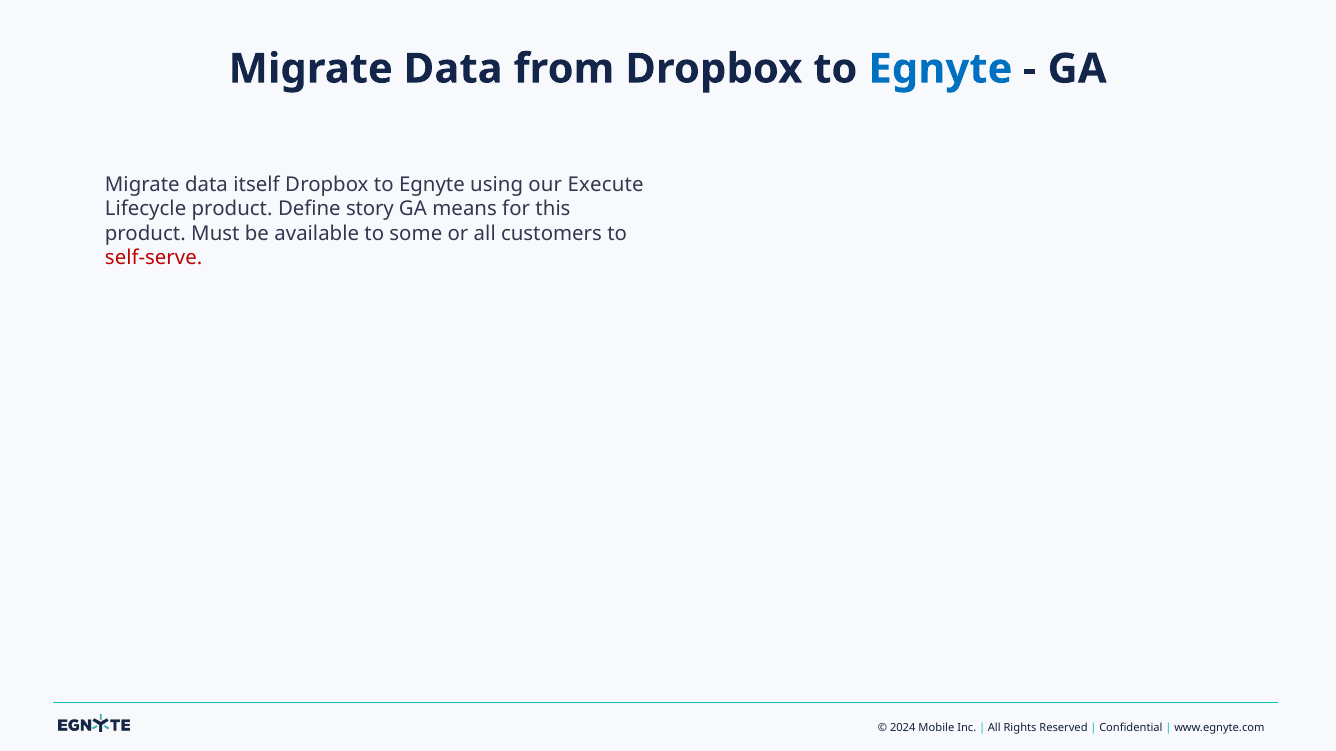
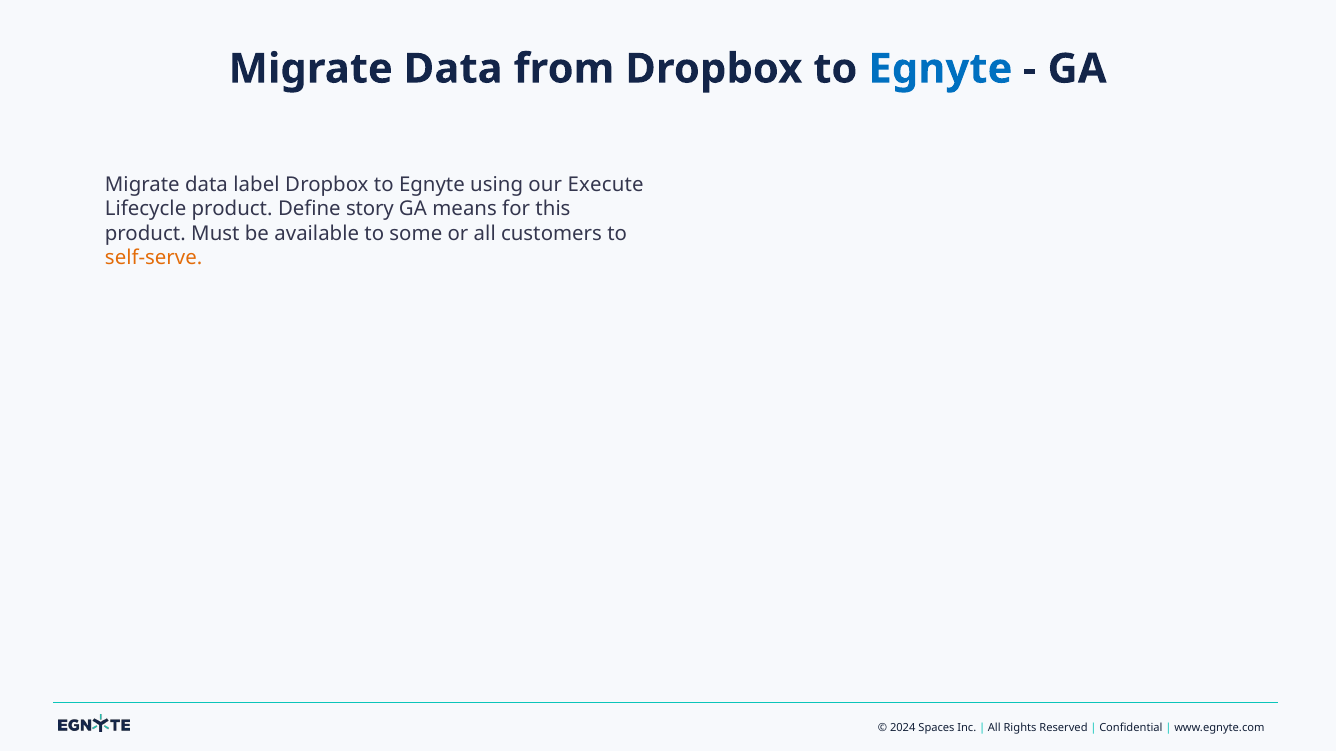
itself: itself -> label (257, 185)
self-serve colour: red -> orange (154, 258)
Mobile: Mobile -> Spaces (936, 729)
